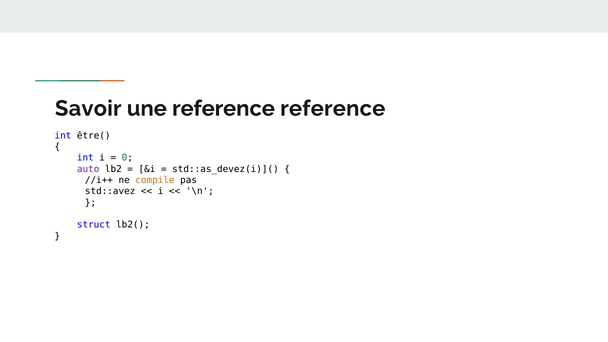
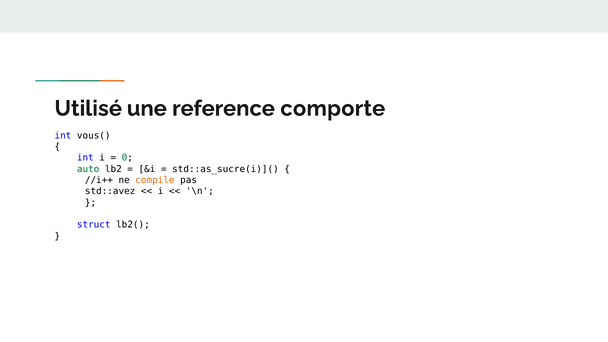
Savoir: Savoir -> Utilisé (88, 108)
reference reference: reference -> comporte (333, 108)
être(: être( -> vous( (94, 136)
auto colour: purple -> green (88, 169)
std::as_devez(i)](: std::as_devez(i)]( -> std::as_sucre(i)]( (226, 169)
